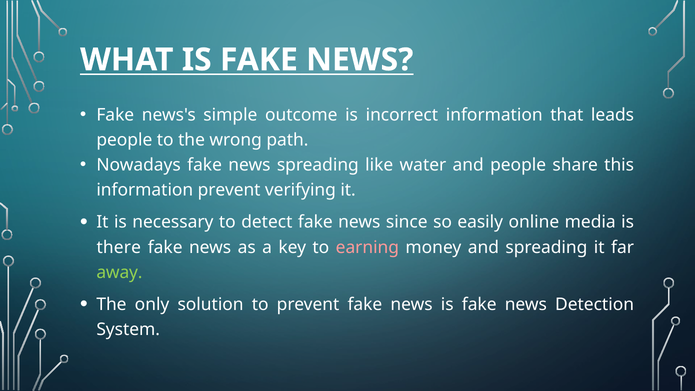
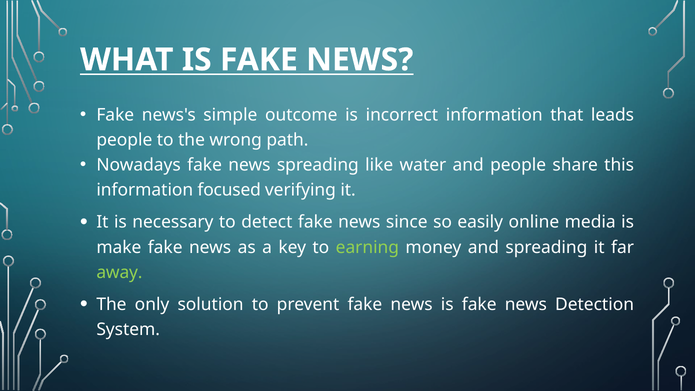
information prevent: prevent -> focused (229, 190)
there: there -> make (119, 247)
earning colour: pink -> light green (367, 247)
